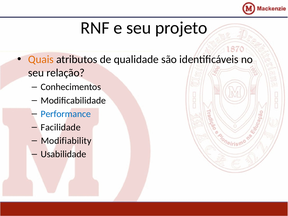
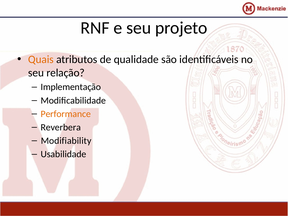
Conhecimentos: Conhecimentos -> Implementação (71, 87)
Performance colour: blue -> orange (66, 114)
Facilidade: Facilidade -> Reverbera (61, 127)
